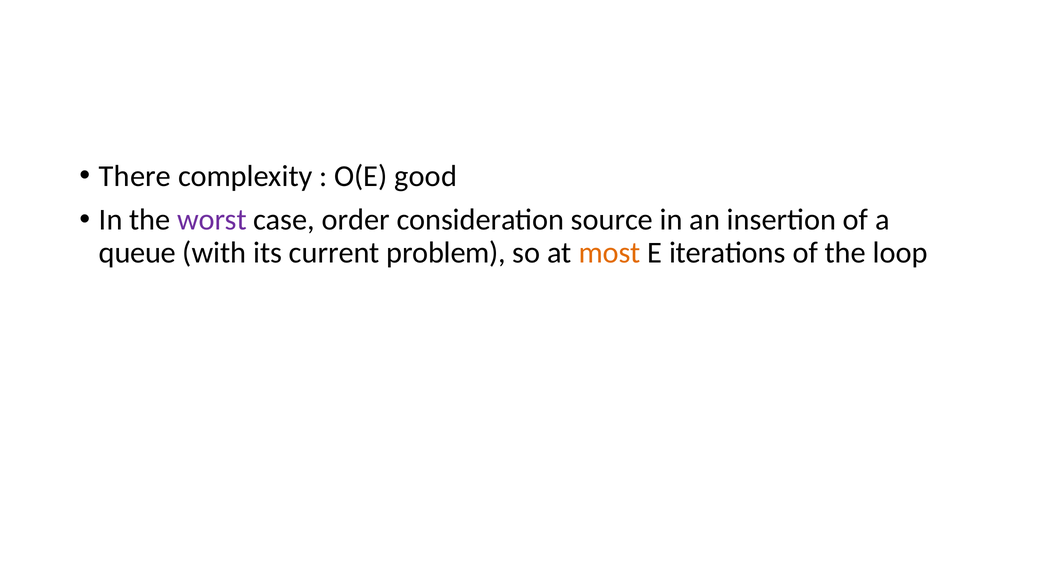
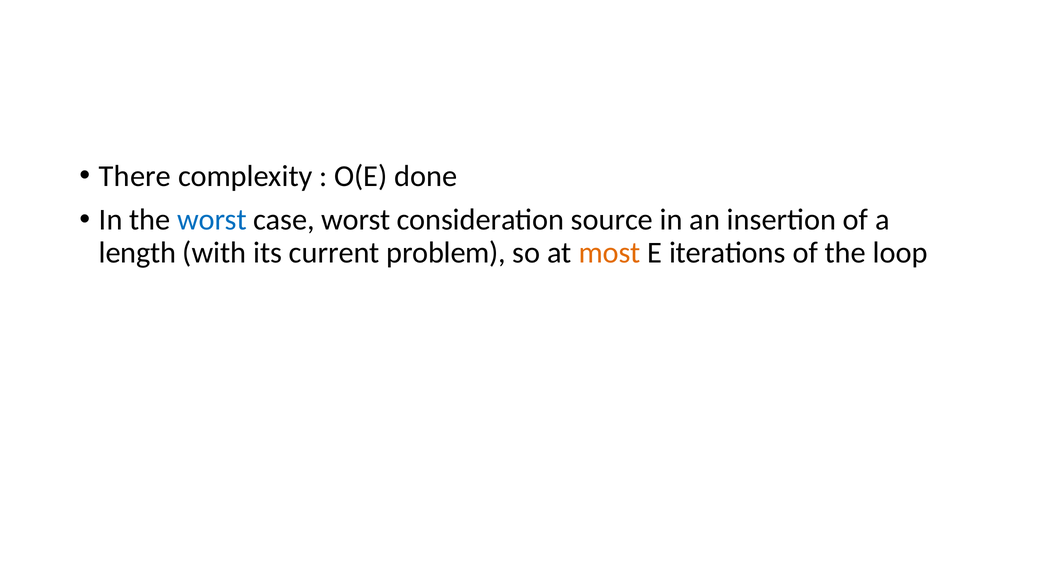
good: good -> done (426, 176)
worst colour: purple -> blue (212, 220)
case order: order -> worst (356, 220)
queue: queue -> length (137, 253)
